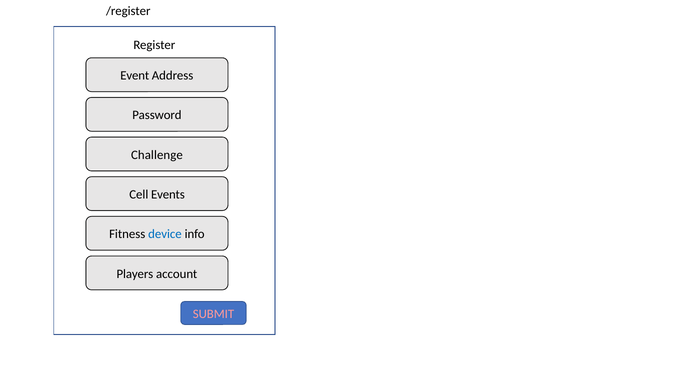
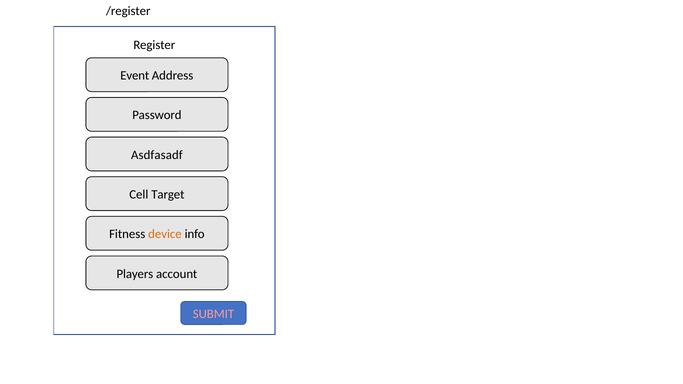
Challenge: Challenge -> Asdfasadf (157, 155)
Events: Events -> Target (168, 195)
device colour: blue -> orange (165, 234)
